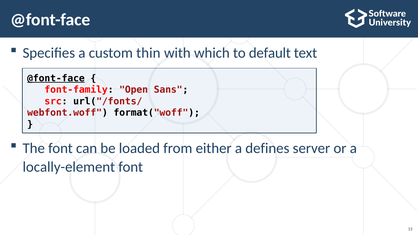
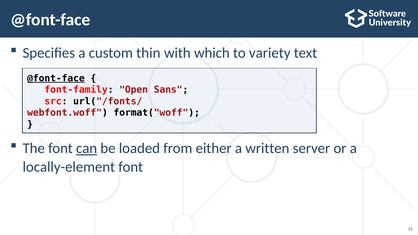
default: default -> variety (270, 53)
can underline: none -> present (87, 149)
defines: defines -> written (267, 149)
